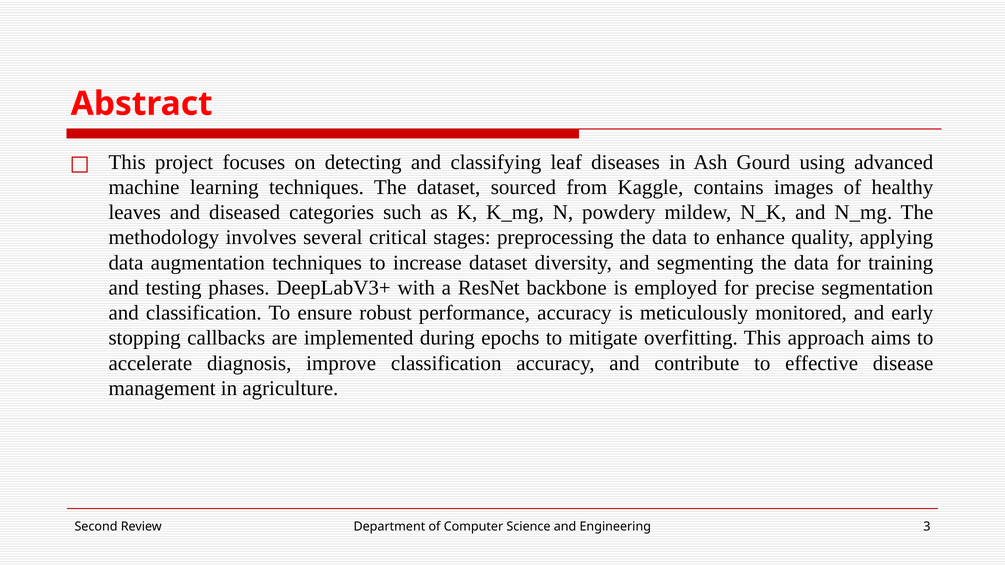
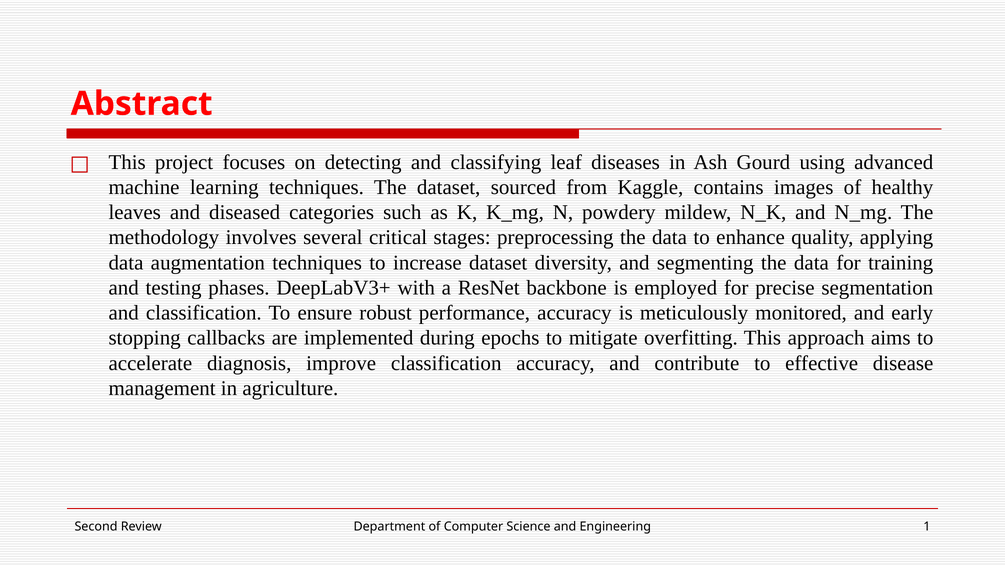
3: 3 -> 1 (927, 527)
